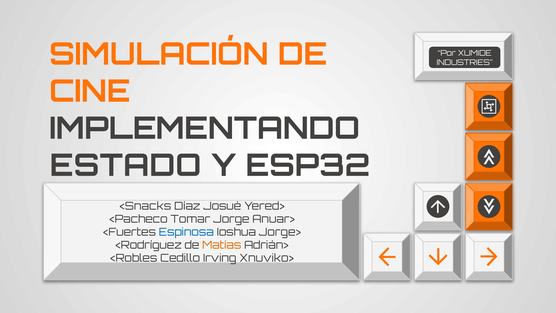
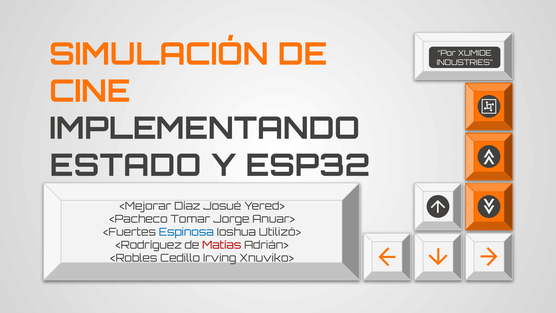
<Snacks: <Snacks -> <Mejorar (146, 206)
Jorge>: Jorge> -> Utilizó> (280, 232)
Matías colour: orange -> red (222, 245)
